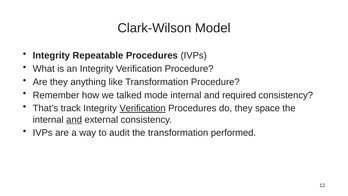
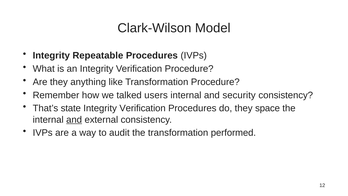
mode: mode -> users (156, 95)
required: required -> security (239, 95)
track: track -> state (71, 108)
Verification underline: present -> none (143, 108)
